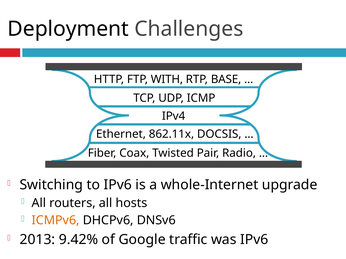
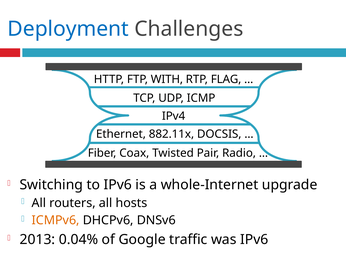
Deployment colour: black -> blue (68, 29)
BASE: BASE -> FLAG (226, 79)
862.11x: 862.11x -> 882.11x (171, 134)
9.42%: 9.42% -> 0.04% (78, 240)
